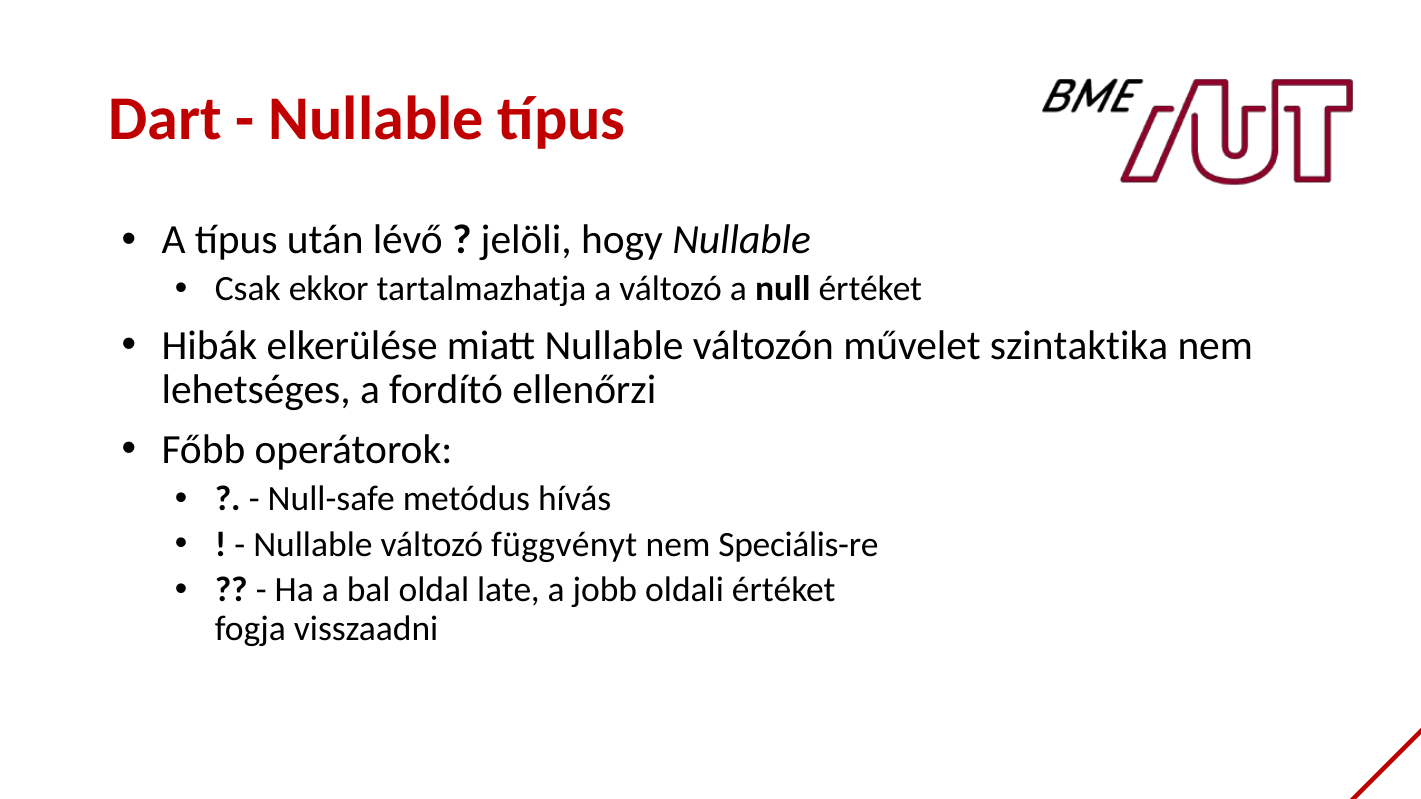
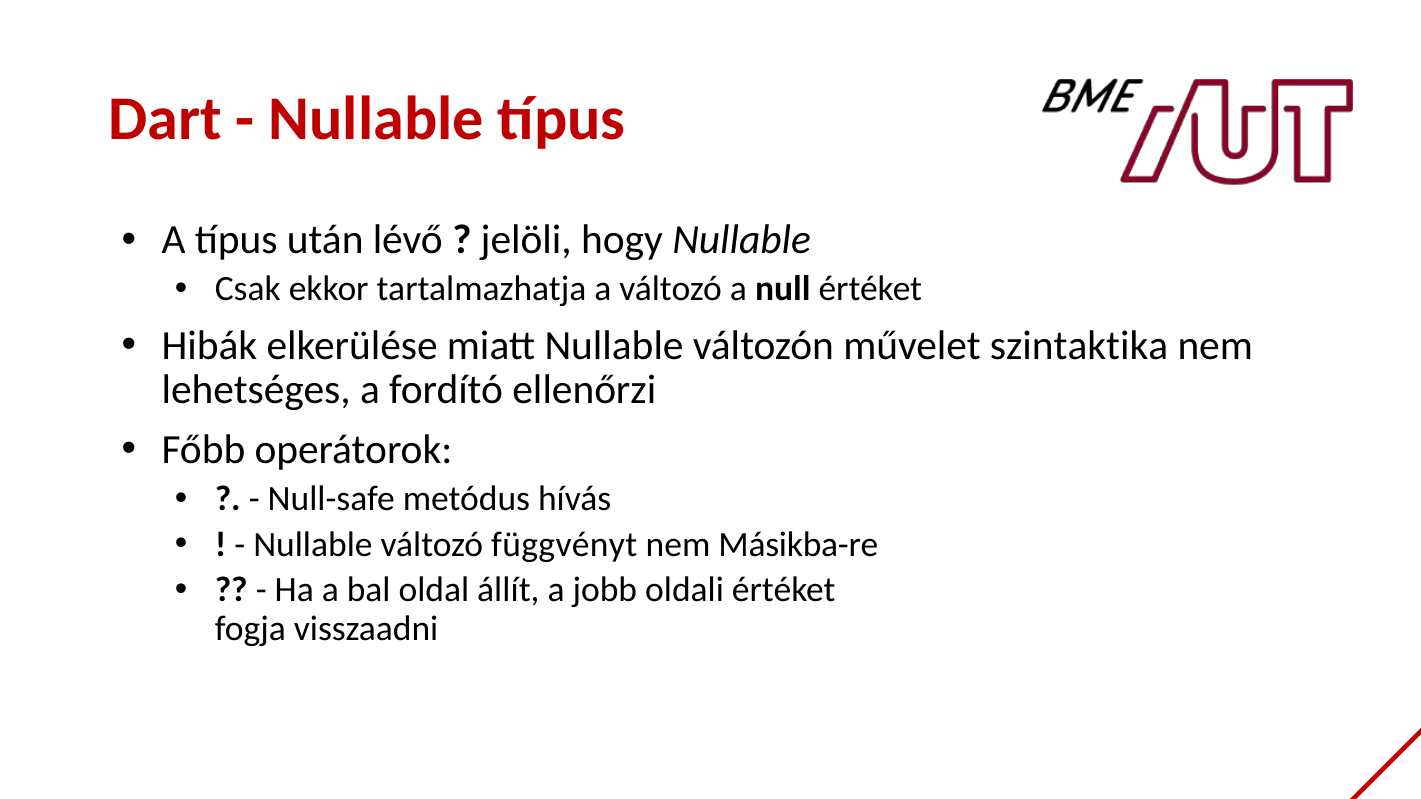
Speciális-re: Speciális-re -> Másikba-re (798, 545)
late: late -> állít (508, 590)
